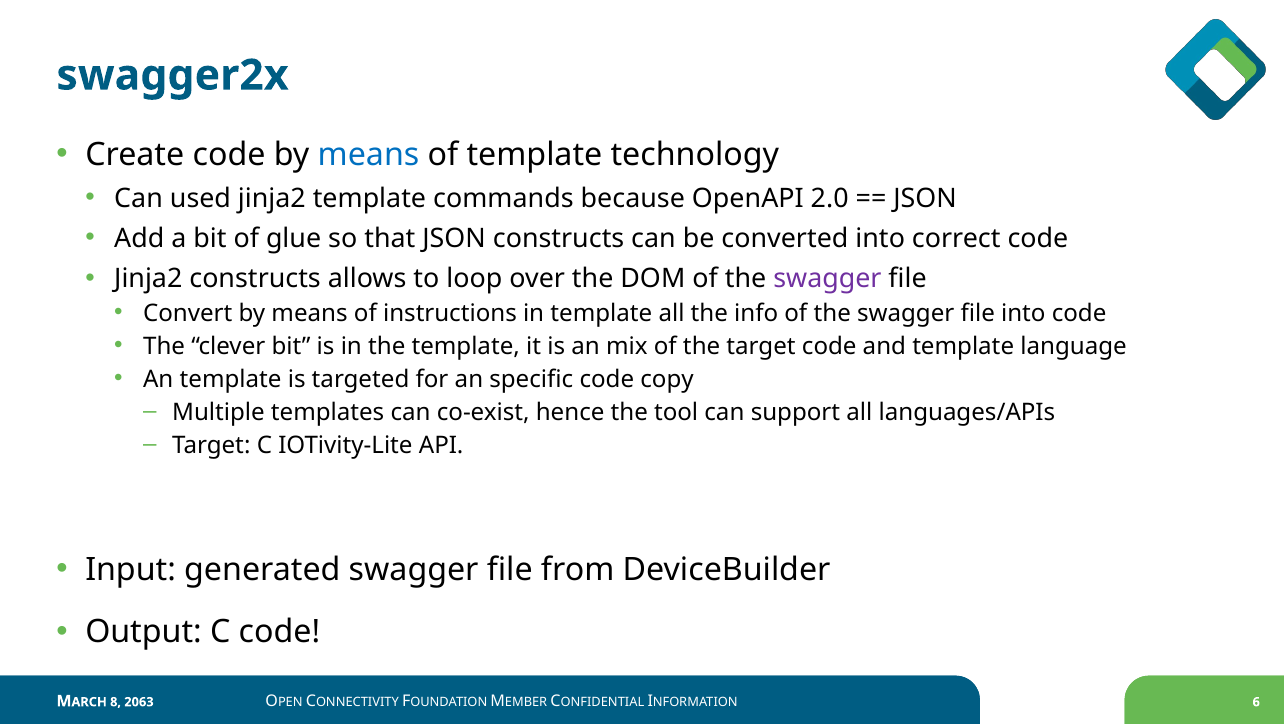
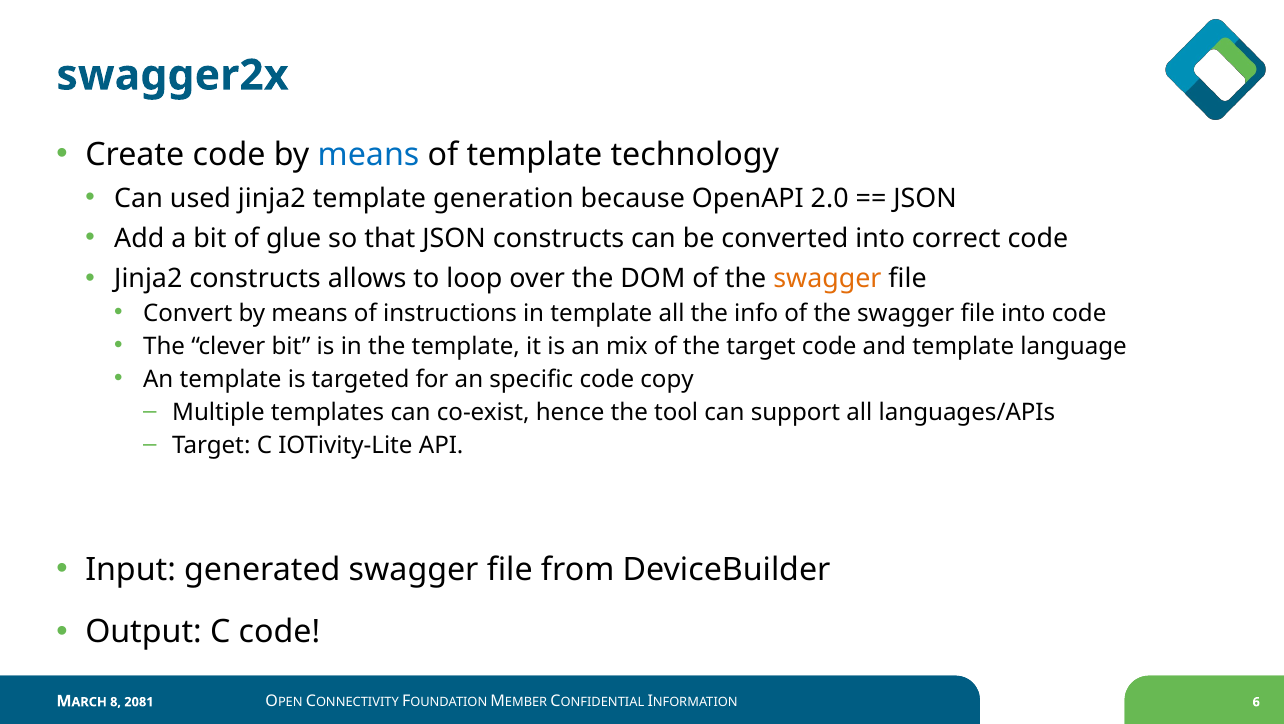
commands: commands -> generation (503, 198)
swagger colour: purple -> orange (827, 279)
2063: 2063 -> 2081 (139, 702)
